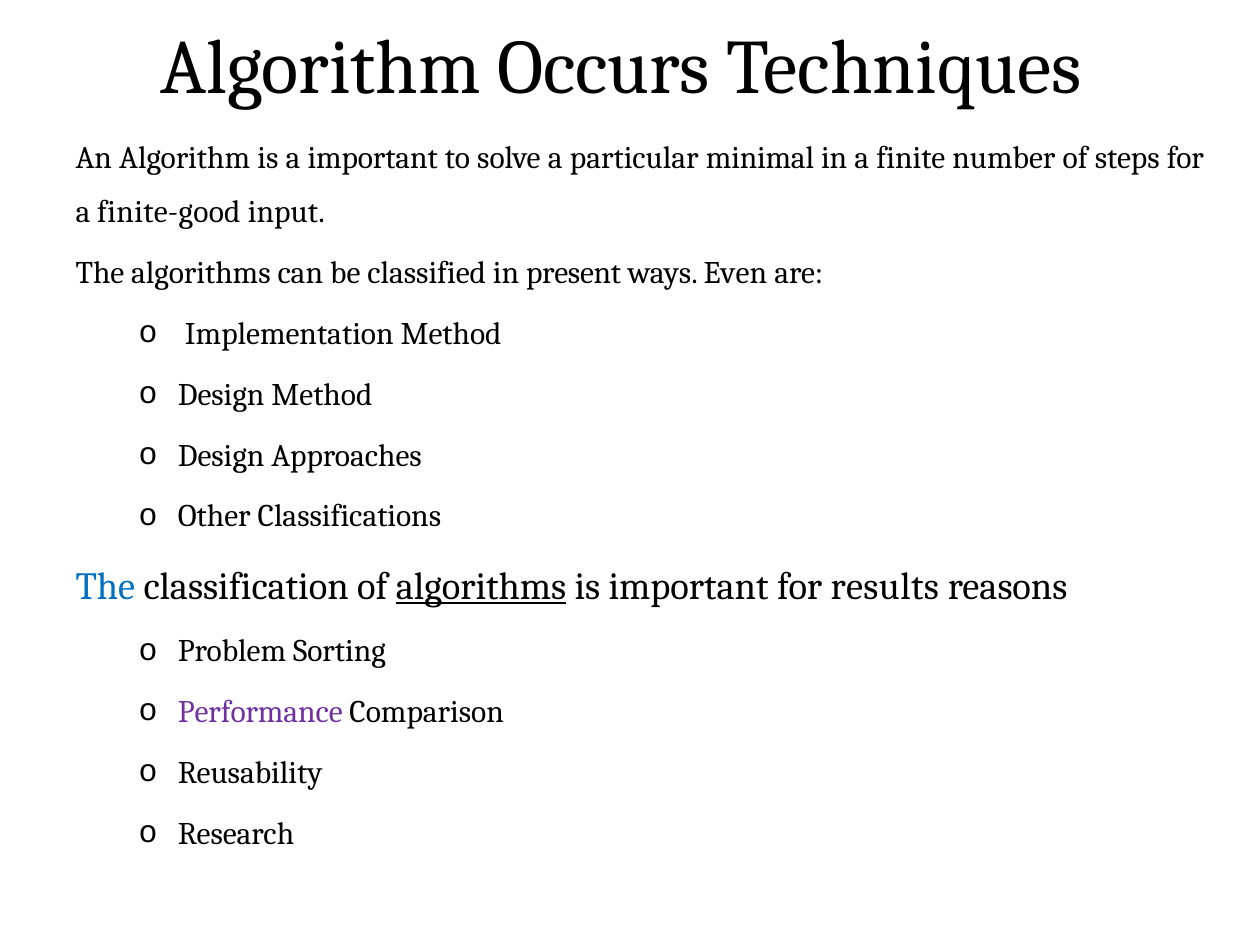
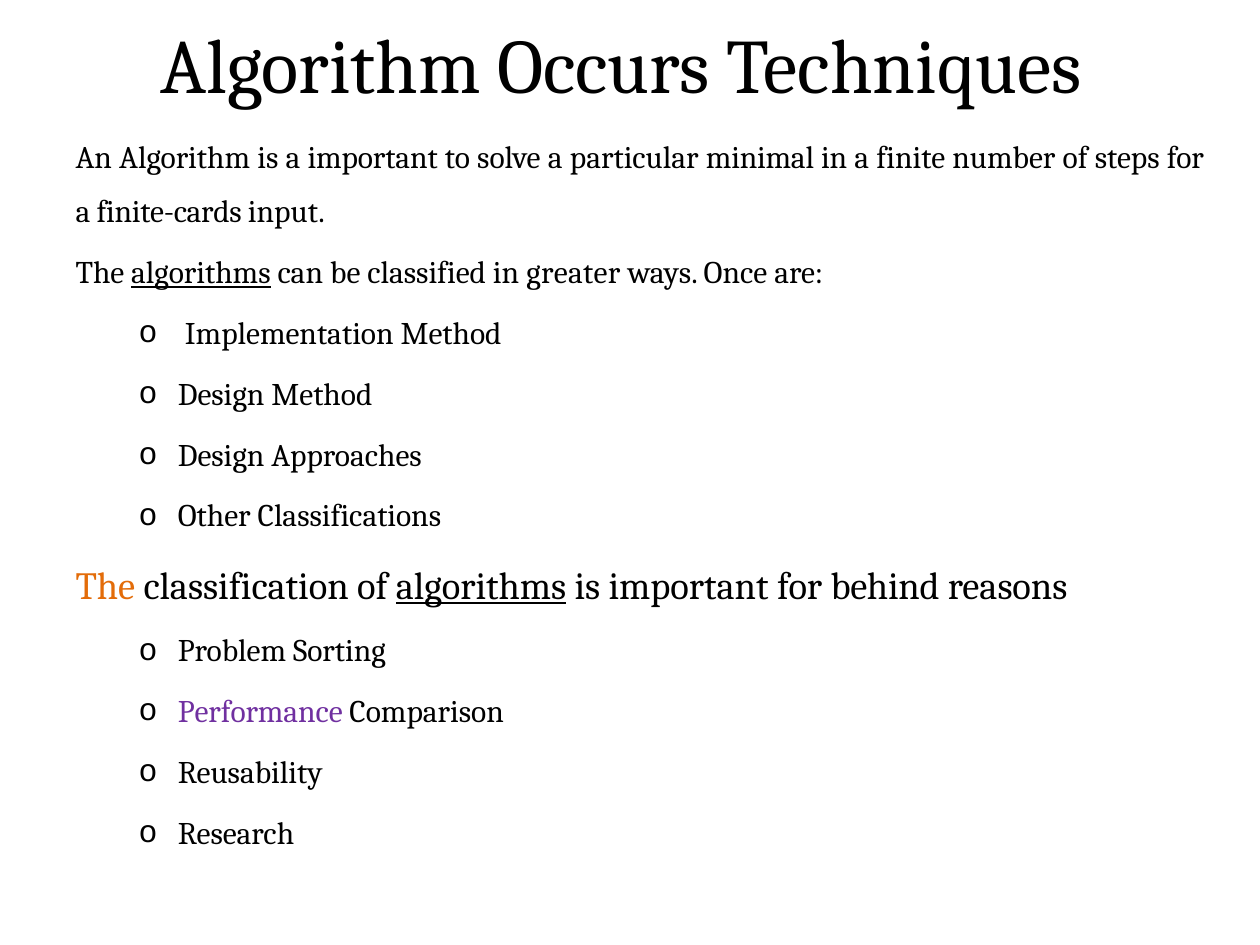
finite-good: finite-good -> finite-cards (169, 212)
algorithms underline: none -> present (201, 273)
present: present -> greater (573, 273)
Even: Even -> Once (735, 273)
The colour: blue -> orange (105, 587)
results: results -> behind (885, 587)
